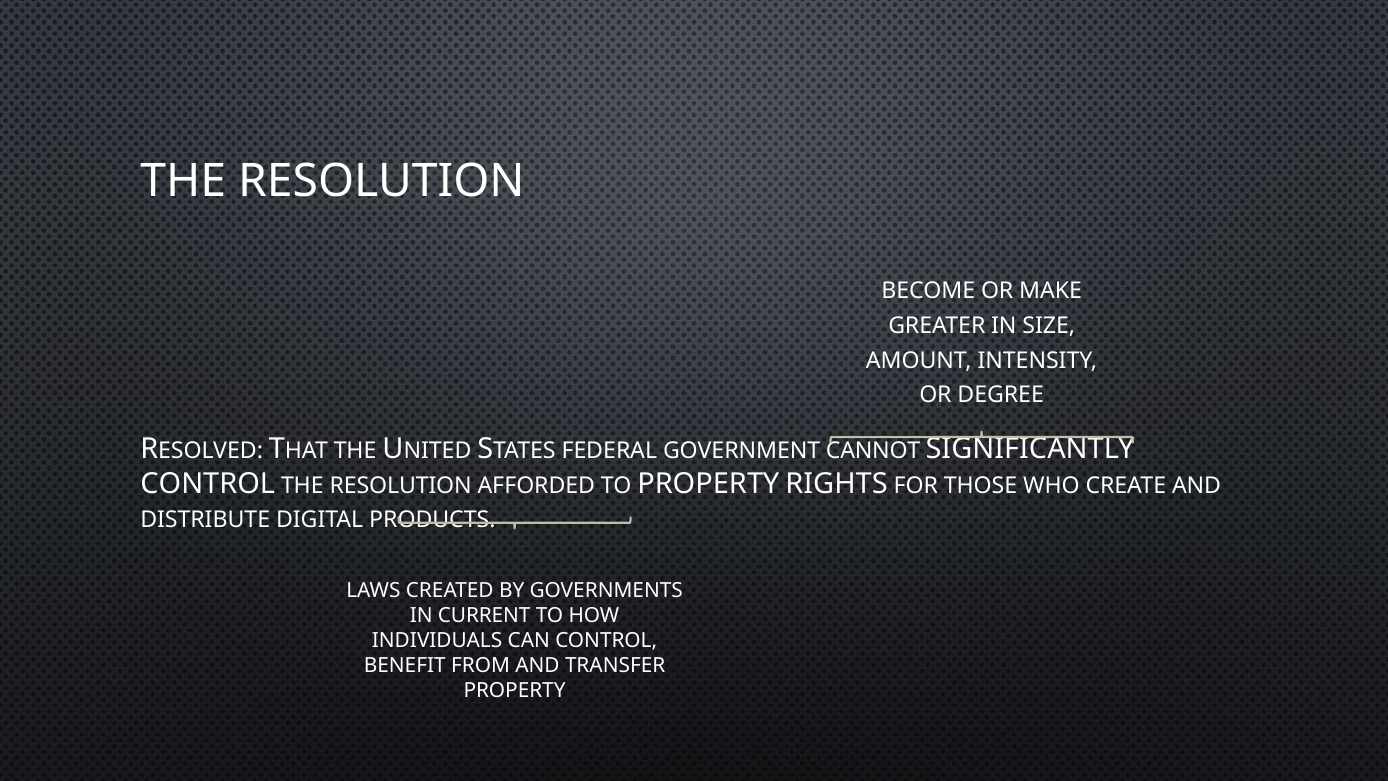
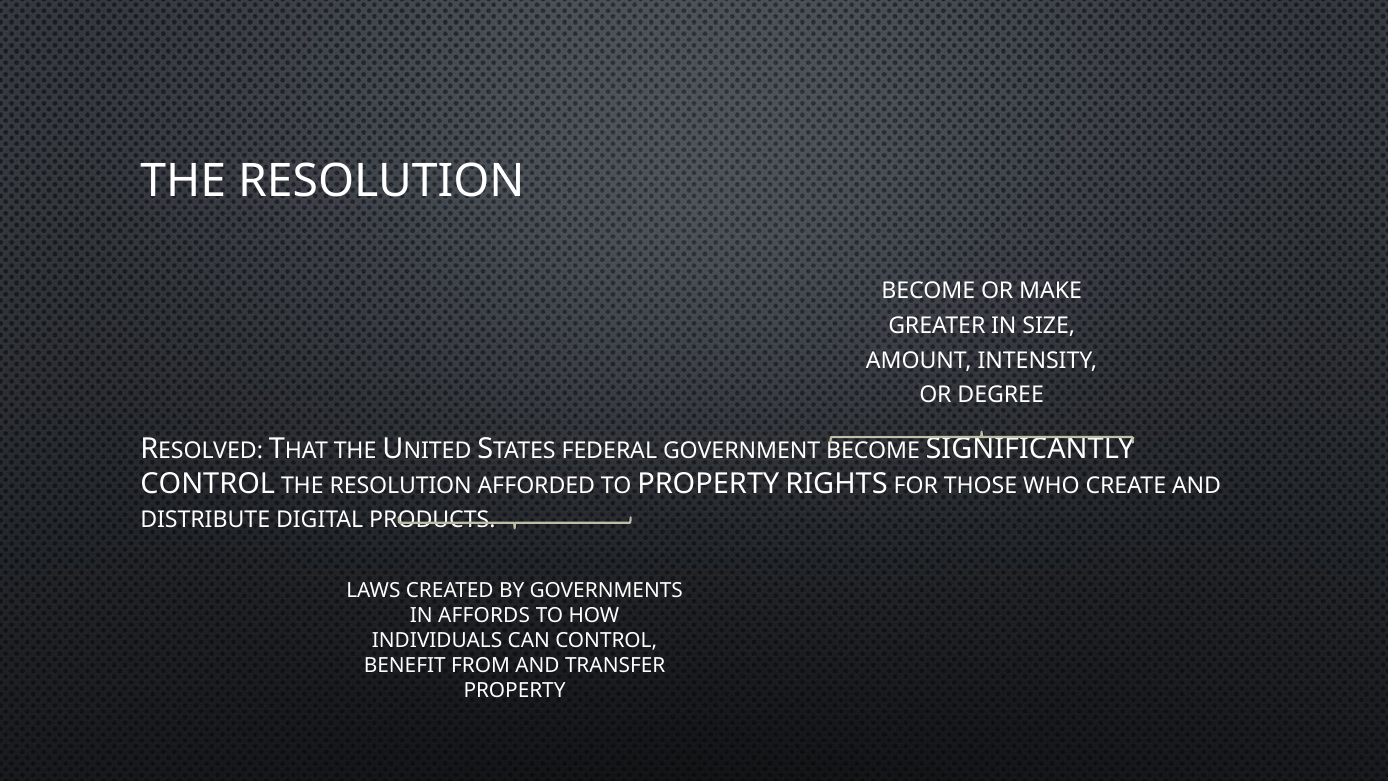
GOVERNMENT CANNOT: CANNOT -> BECOME (873, 451)
CURRENT: CURRENT -> AFFORDS (484, 616)
